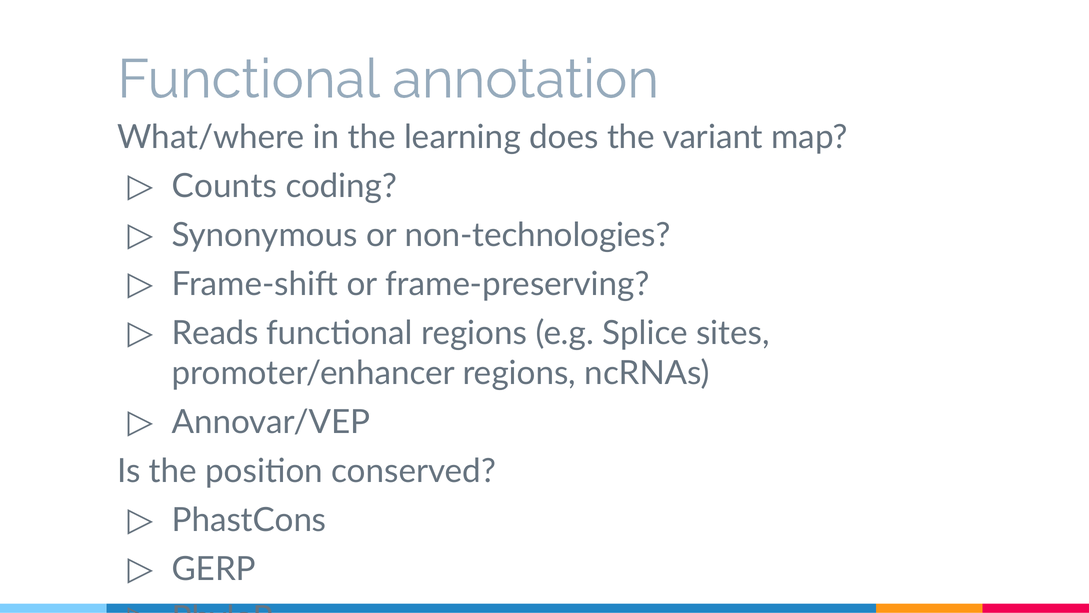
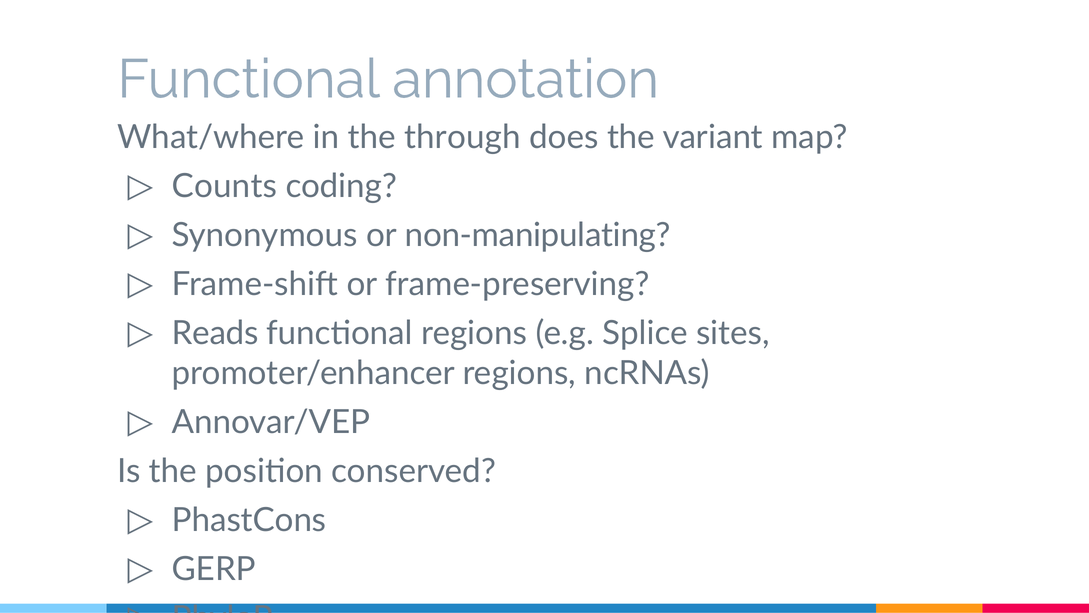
learning: learning -> through (462, 137)
non-technologies: non-technologies -> non-manipulating (538, 235)
